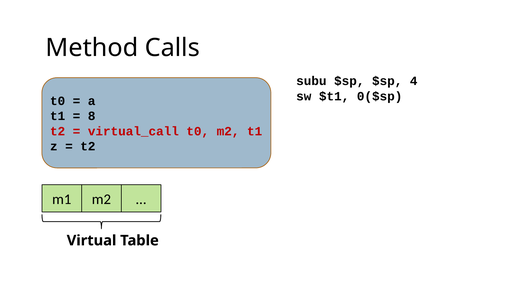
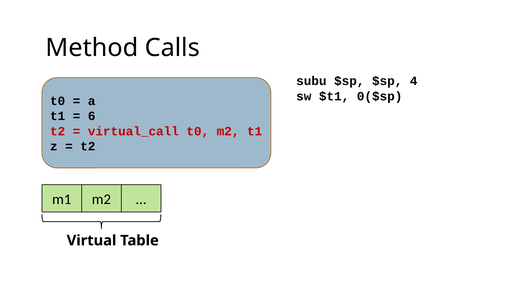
8: 8 -> 6 (92, 116)
